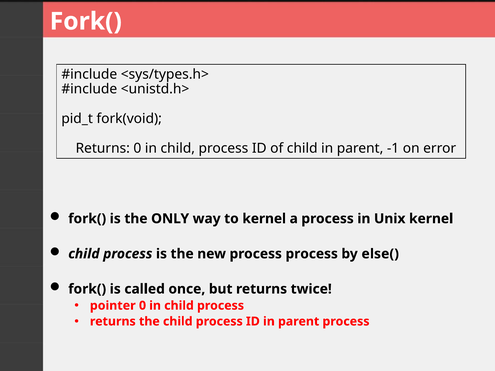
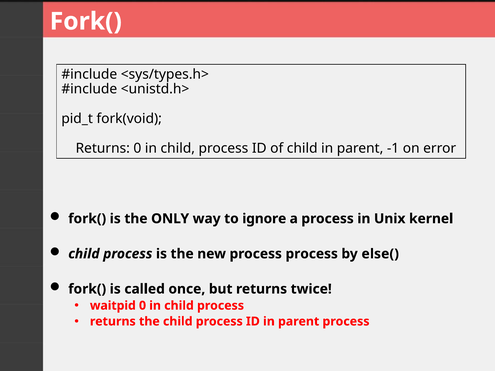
to kernel: kernel -> ignore (264, 219)
pointer: pointer -> waitpid (113, 306)
